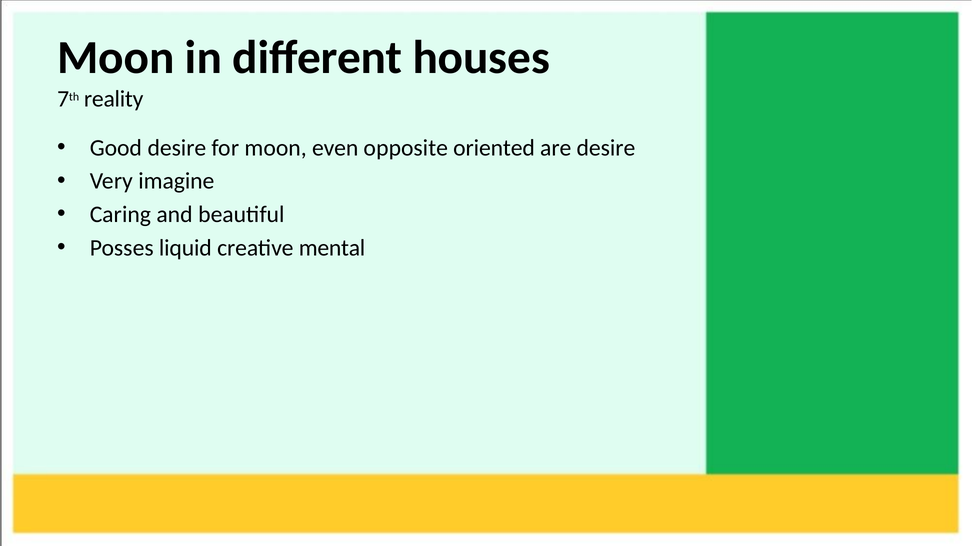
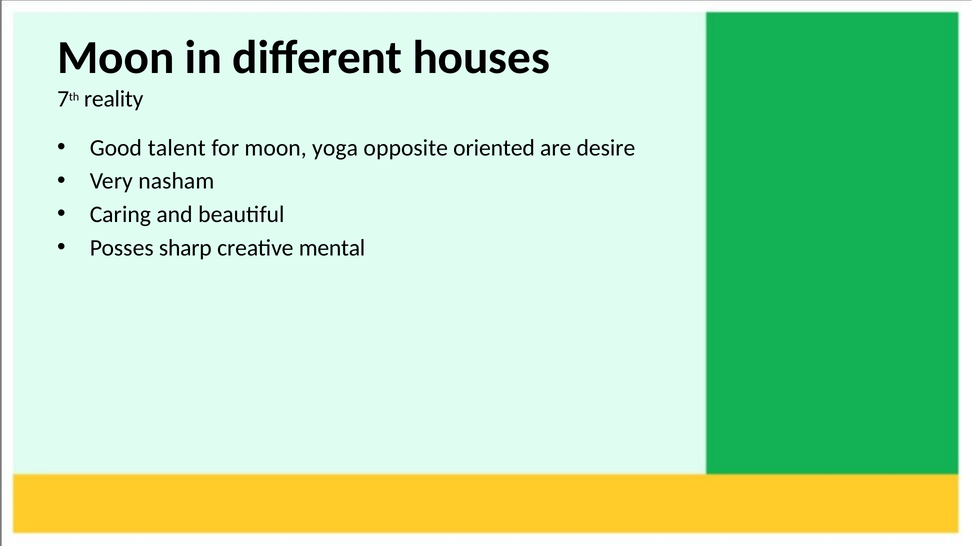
Good desire: desire -> talent (177, 148)
even: even -> yoga (335, 148)
imagine: imagine -> nasham (176, 181)
liquid: liquid -> sharp (185, 248)
